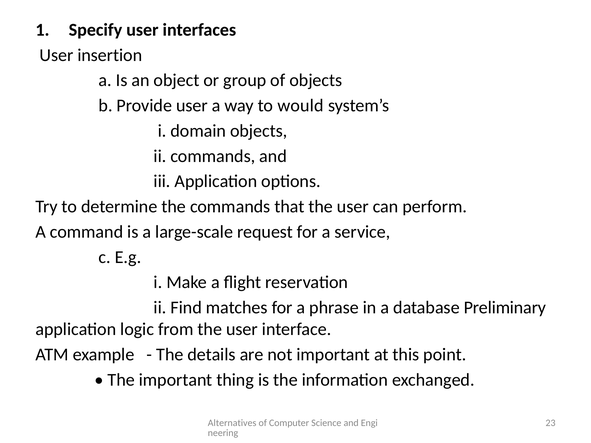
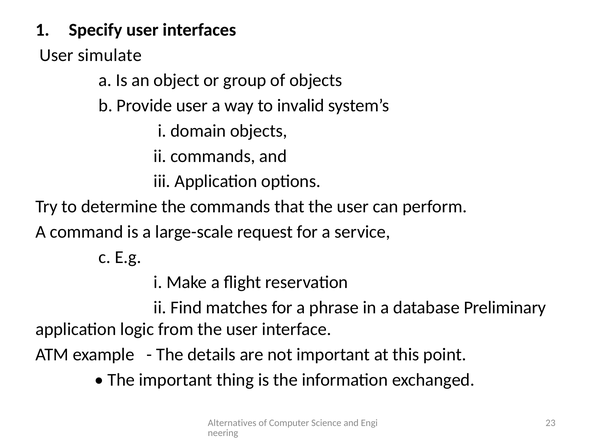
insertion: insertion -> simulate (110, 55)
would: would -> invalid (301, 106)
